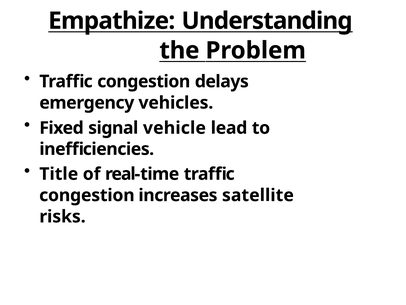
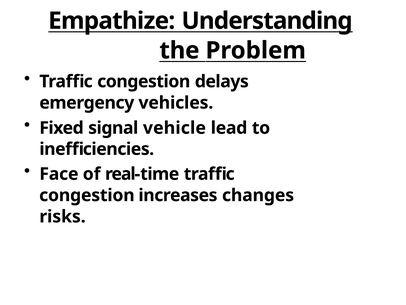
Title: Title -> Face (59, 174)
satellite: satellite -> changes (258, 195)
